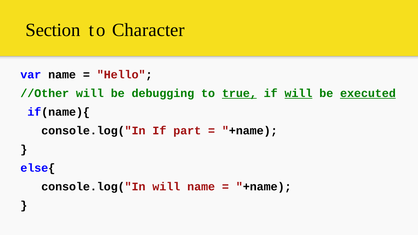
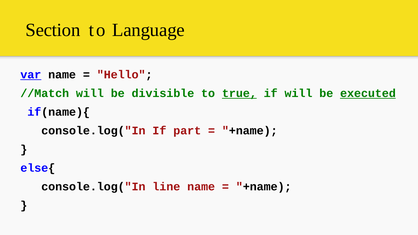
Character: Character -> Language (148, 30)
var underline: none -> present (31, 75)
//Other: //Other -> //Match (45, 93)
debugging: debugging -> divisible (163, 93)
will underline: present -> none (298, 93)
console.log("In will: will -> line (166, 187)
